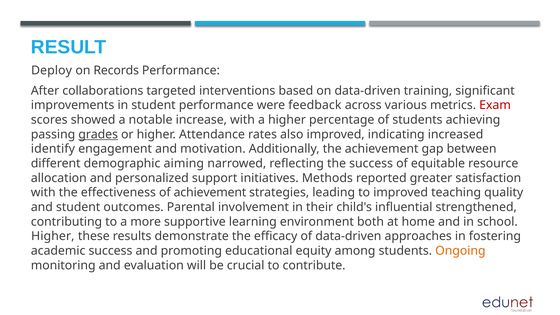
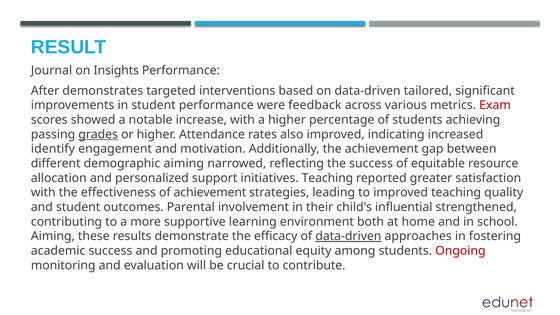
Deploy: Deploy -> Journal (52, 70)
Records: Records -> Insights (116, 70)
collaborations: collaborations -> demonstrates (103, 91)
training: training -> tailored (428, 91)
initiatives Methods: Methods -> Teaching (327, 178)
Higher: Higher -> Aiming (53, 236)
data-driven underline: none -> present (348, 236)
Ongoing colour: orange -> red (460, 251)
